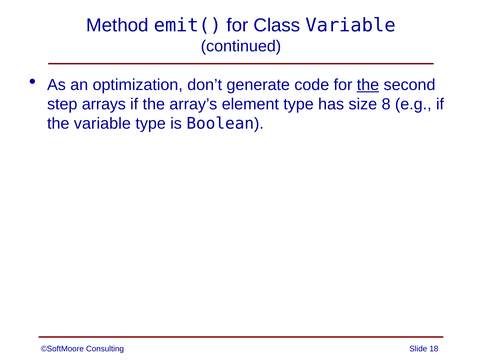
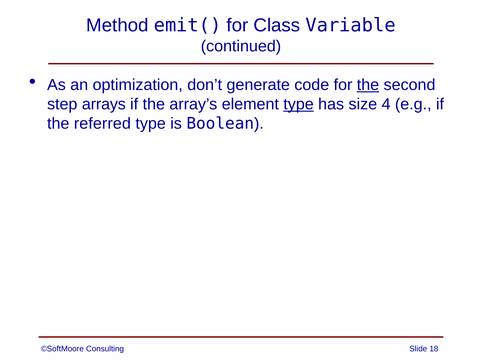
type underline: none -> present (299, 104)
8: 8 -> 4 (386, 104)
the variable: variable -> referred (102, 124)
